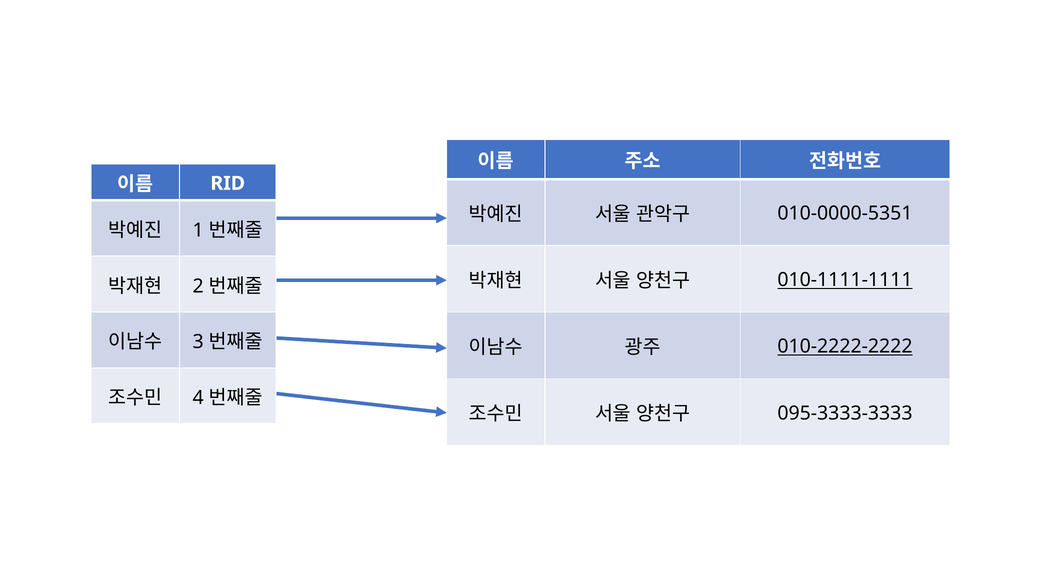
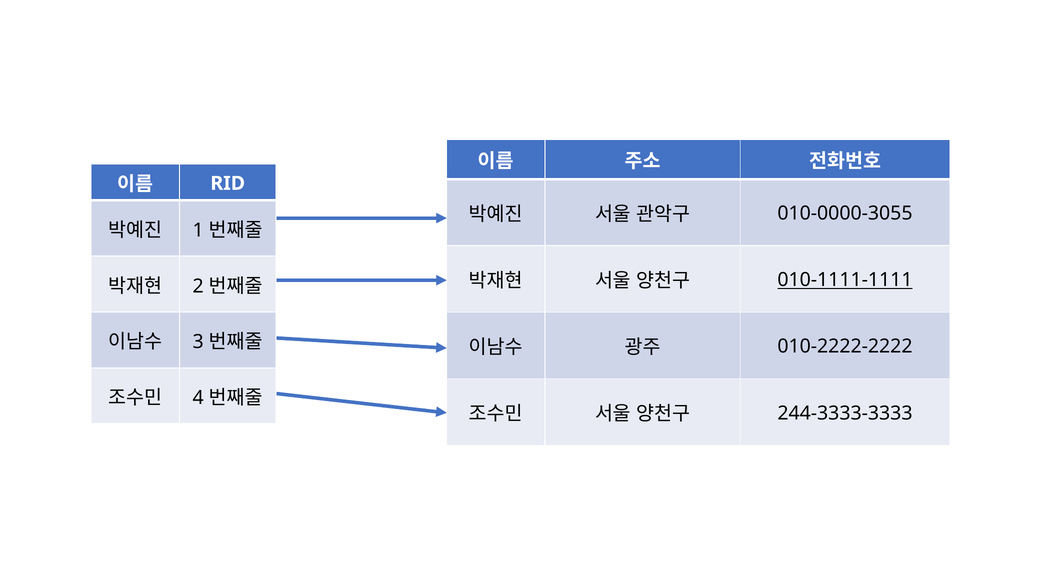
010-0000-5351: 010-0000-5351 -> 010-0000-3055 (845, 214)
010-2222-2222 underline: present -> none (845, 347)
095-3333-3333: 095-3333-3333 -> 244-3333-3333 (845, 413)
